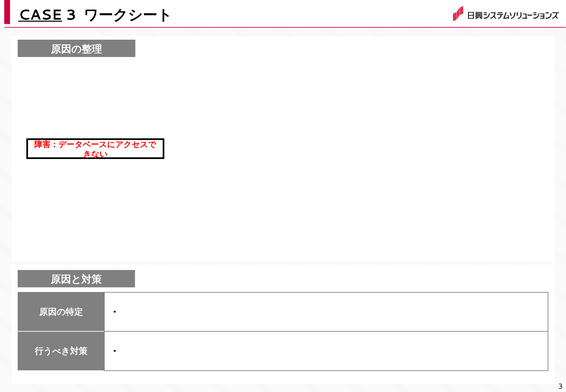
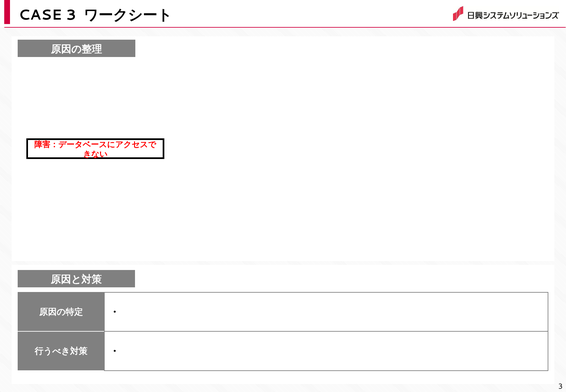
CASE underline: present -> none (40, 15)
